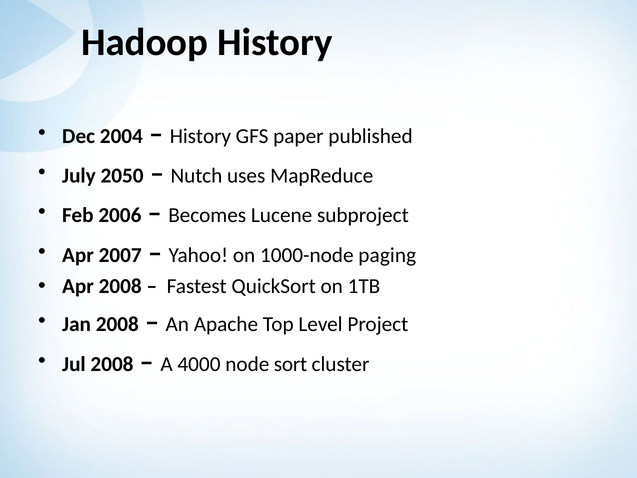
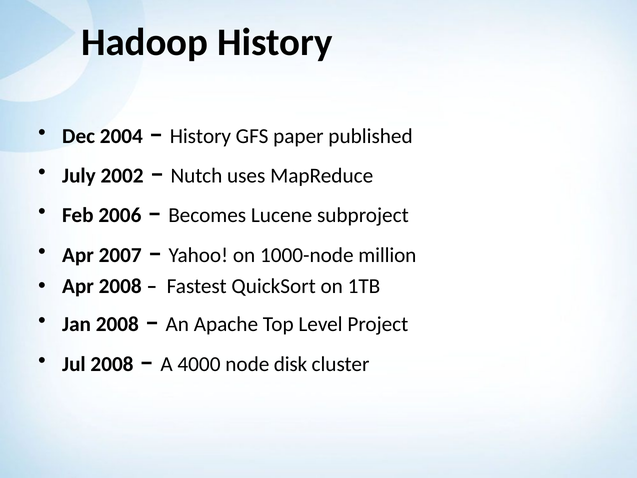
2050: 2050 -> 2002 (122, 176)
paging: paging -> million (387, 255)
sort: sort -> disk (291, 364)
